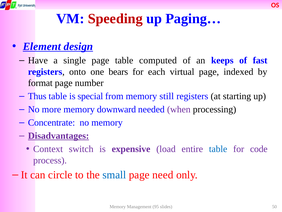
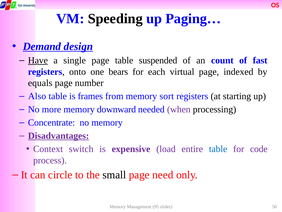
Speeding colour: red -> black (115, 19)
Element: Element -> Demand (42, 46)
Have underline: none -> present (38, 60)
computed: computed -> suspended (158, 60)
keeps: keeps -> count (222, 60)
format: format -> equals (40, 83)
Thus: Thus -> Also (37, 96)
special: special -> frames (90, 96)
still: still -> sort (167, 96)
small colour: blue -> black (114, 174)
